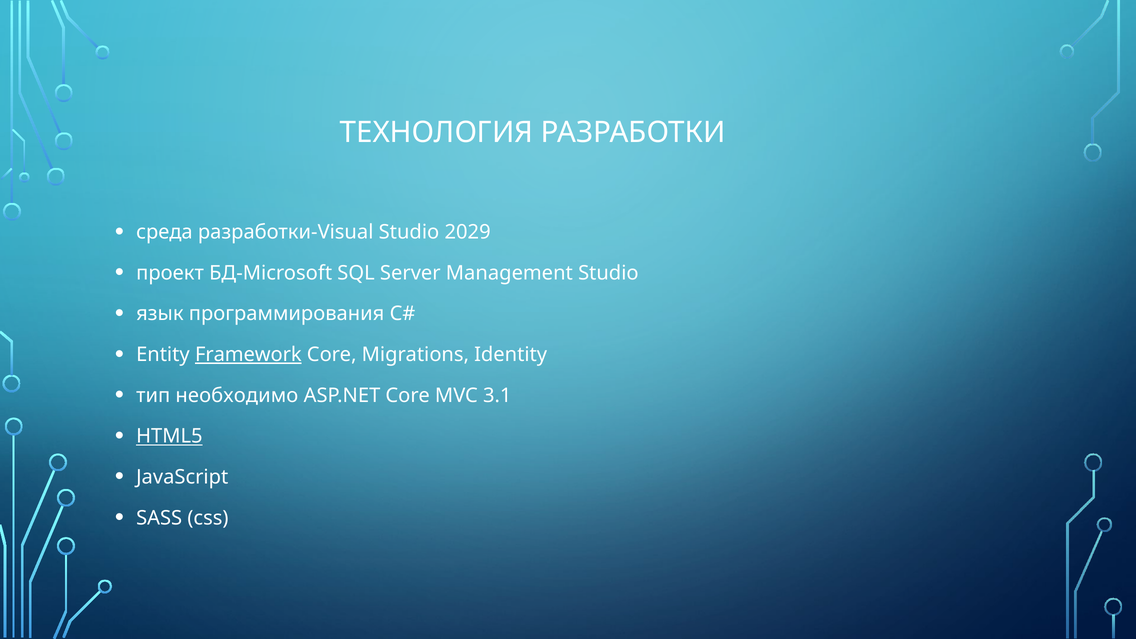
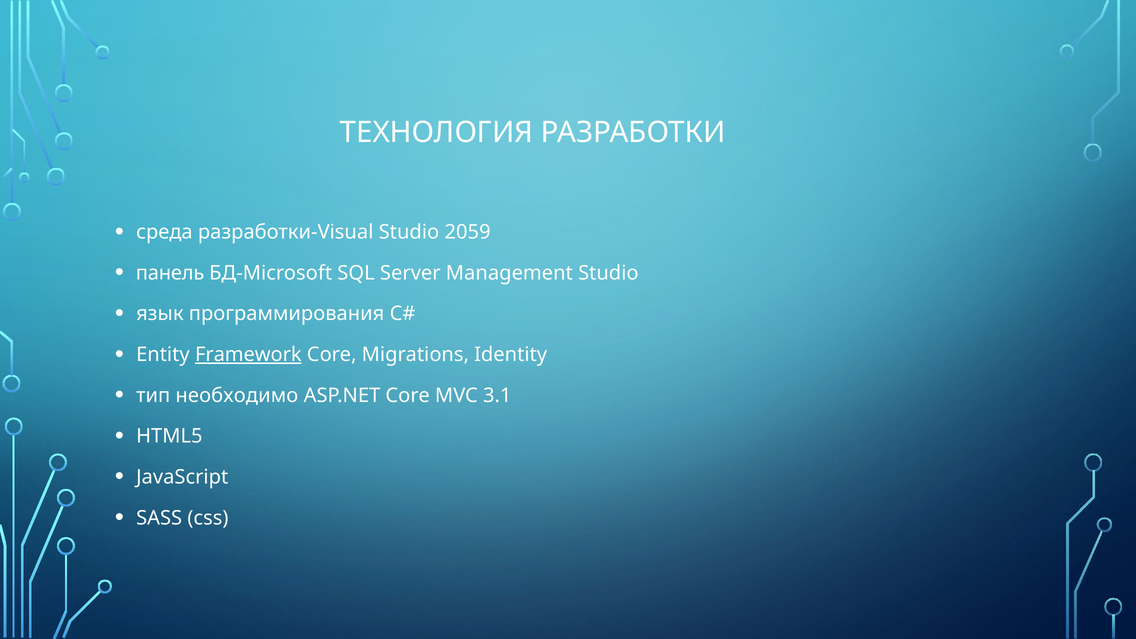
2029: 2029 -> 2059 (468, 232)
проект: проект -> панель (170, 273)
HTML5 underline: present -> none (169, 436)
